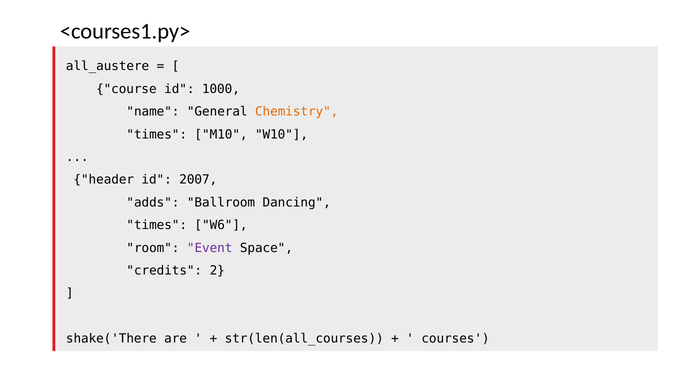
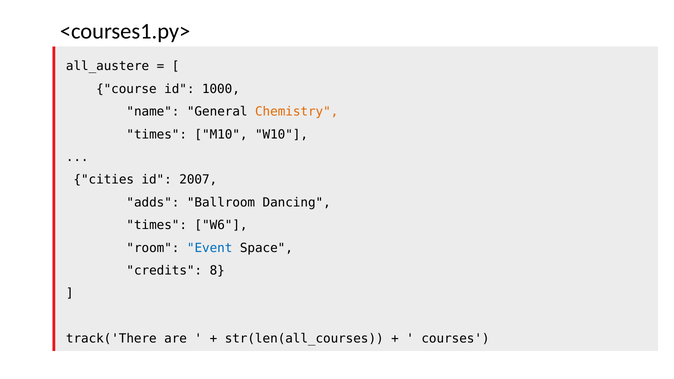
header: header -> cities (104, 180)
Event colour: purple -> blue (210, 248)
2: 2 -> 8 (217, 271)
shake('There: shake('There -> track('There (111, 339)
